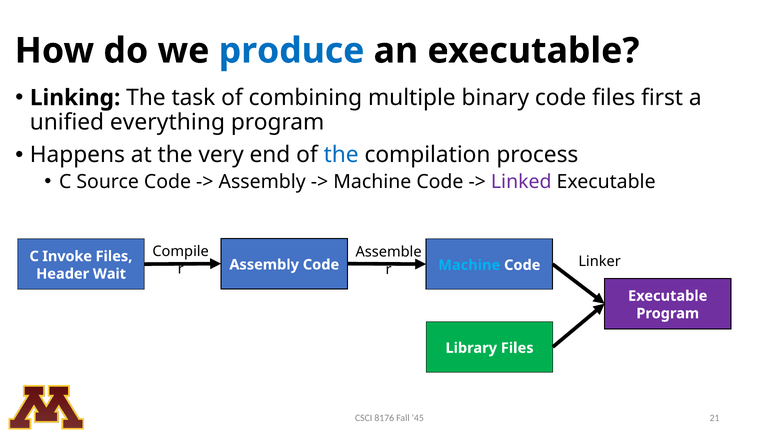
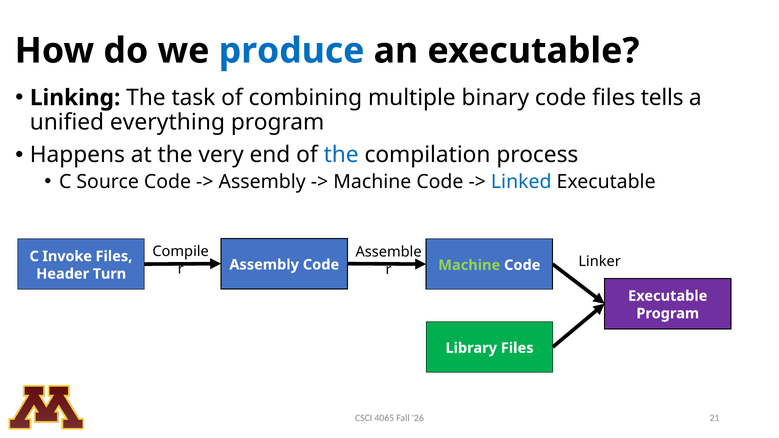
first: first -> tells (662, 98)
Linked colour: purple -> blue (521, 182)
Machine colour: light blue -> light green (469, 265)
Wait: Wait -> Turn (109, 274)
8176: 8176 -> 4065 (384, 418)
45: 45 -> 26 (418, 418)
